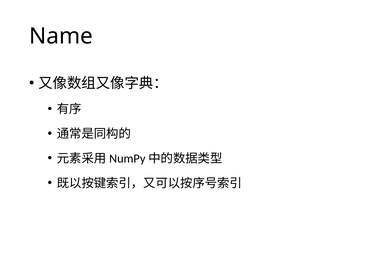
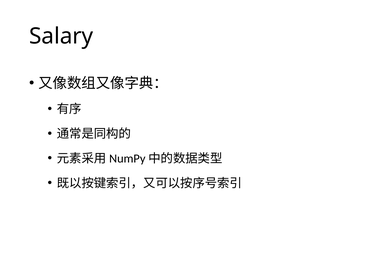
Name: Name -> Salary (61, 36)
